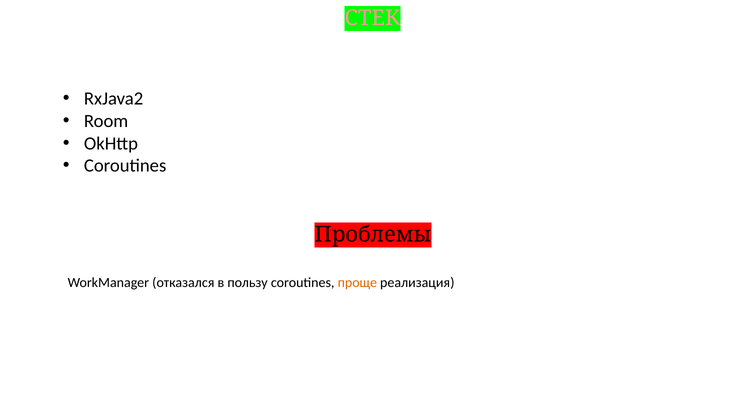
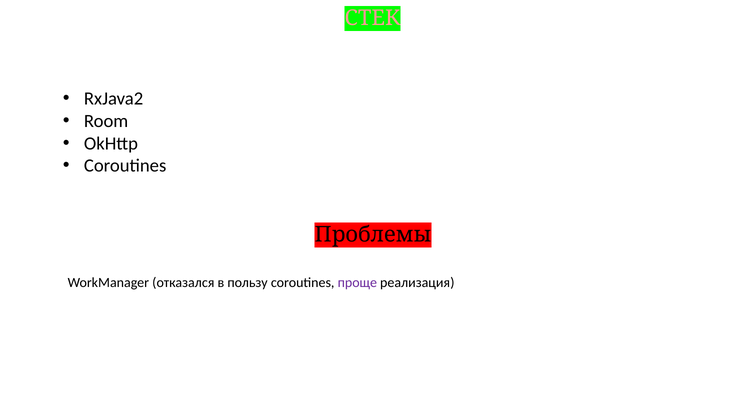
проще colour: orange -> purple (357, 283)
